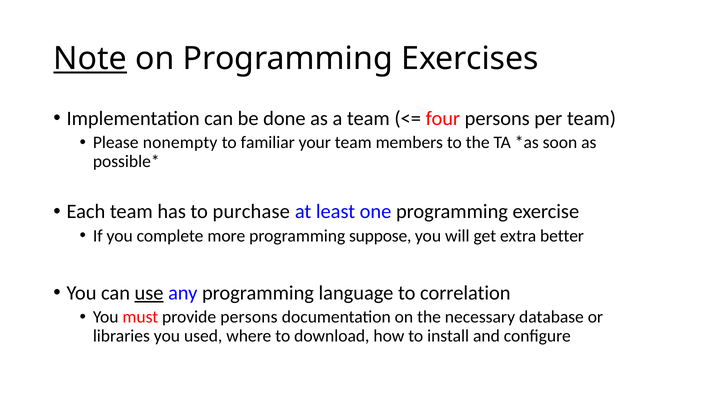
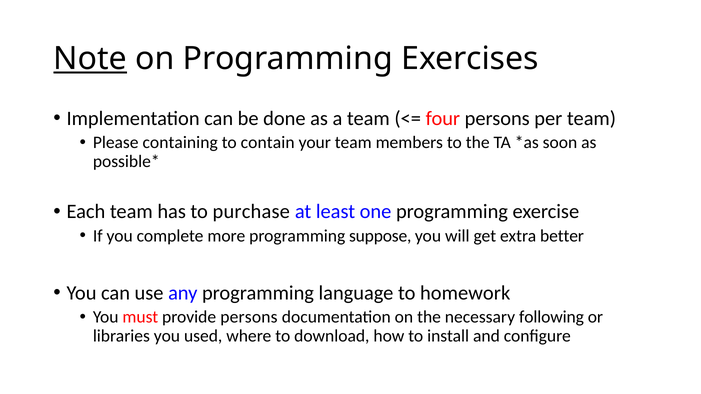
nonempty: nonempty -> containing (180, 143)
familiar: familiar -> contain (268, 143)
use underline: present -> none (149, 293)
correlation: correlation -> homework (465, 293)
database: database -> following (552, 317)
